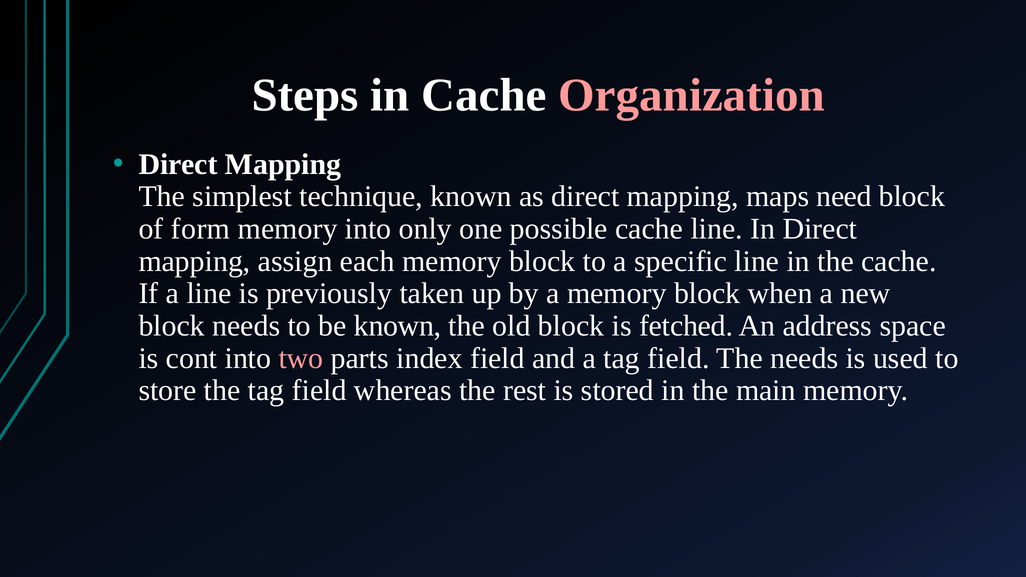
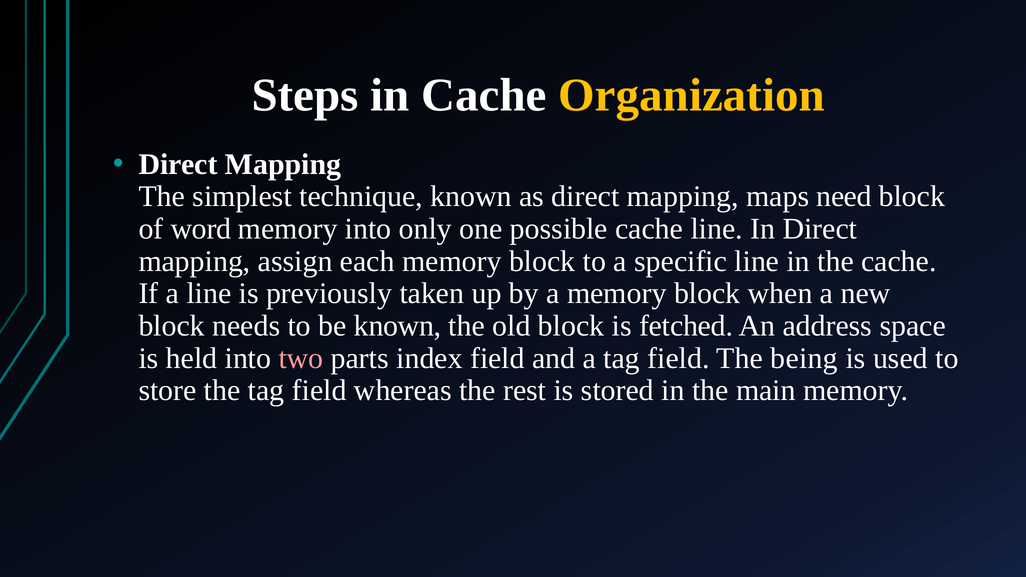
Organization colour: pink -> yellow (692, 95)
form: form -> word (201, 229)
cont: cont -> held (192, 358)
The needs: needs -> being (804, 358)
